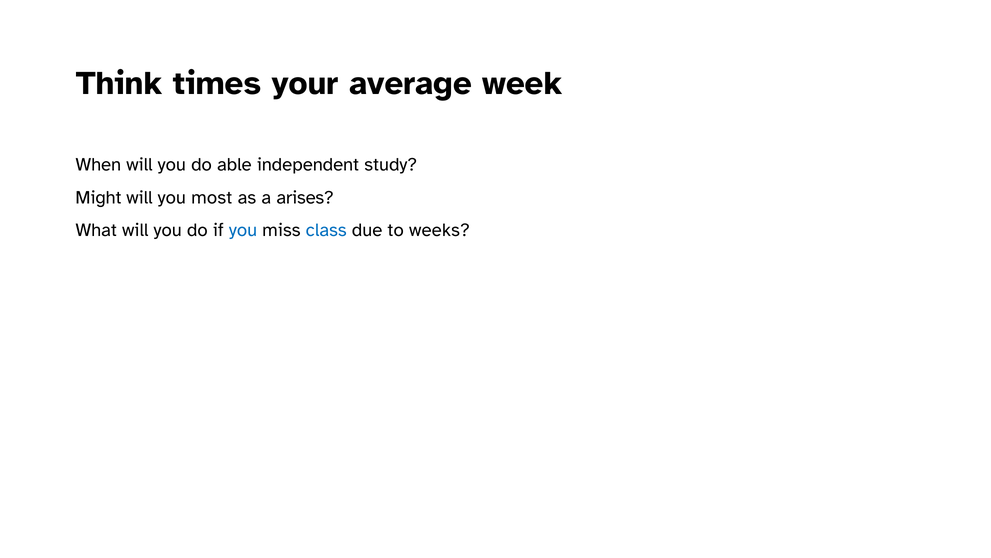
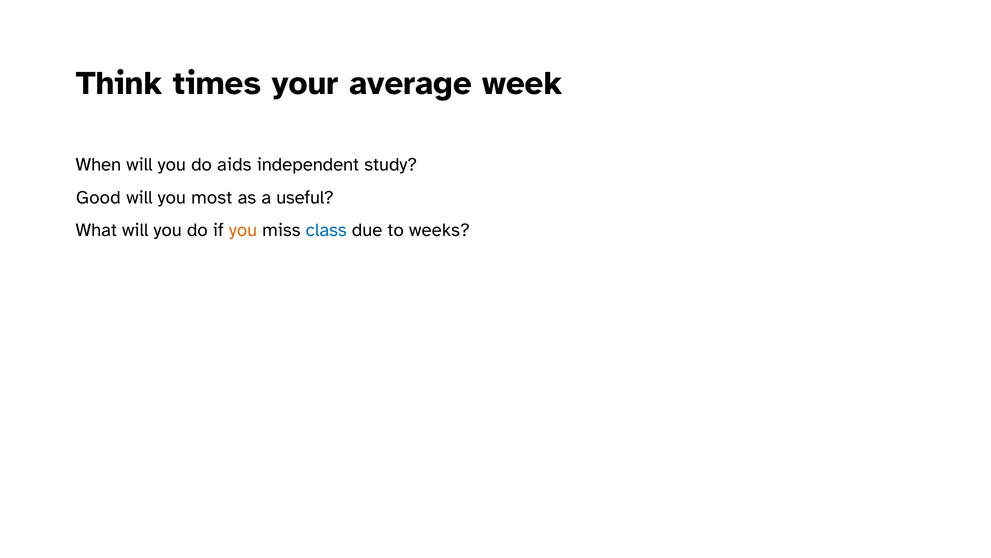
able: able -> aids (234, 165)
Might: Might -> Good (98, 197)
arises: arises -> useful (305, 197)
you colour: blue -> orange (243, 230)
